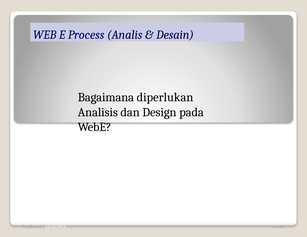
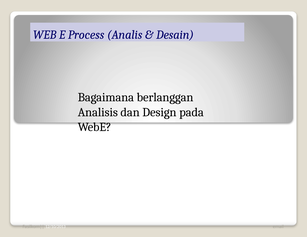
diperlukan: diperlukan -> berlanggan (165, 97)
